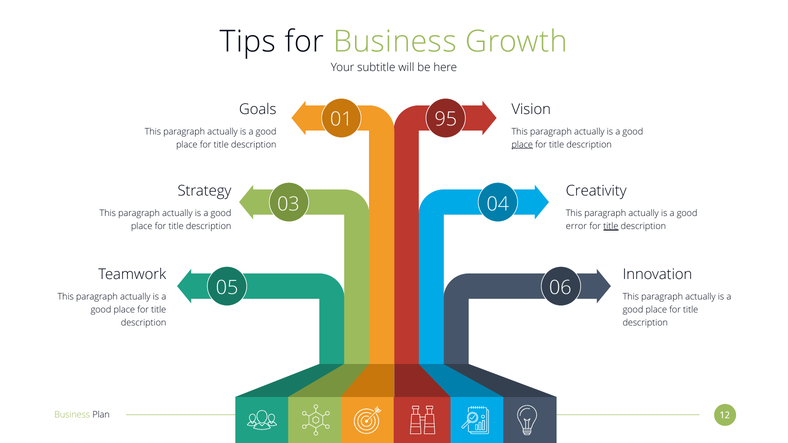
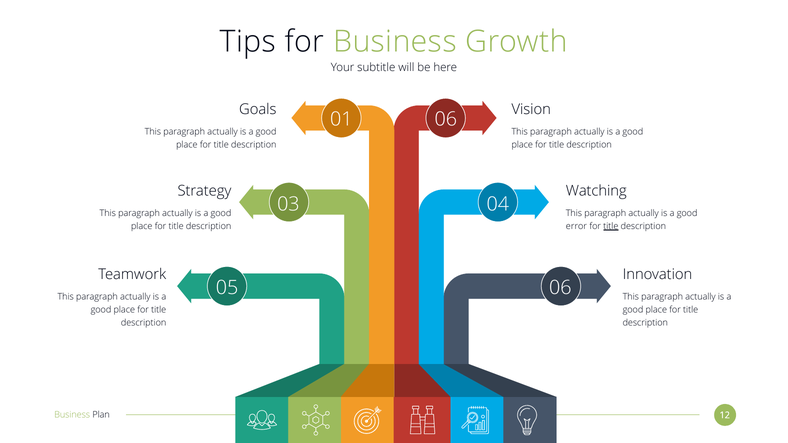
01 95: 95 -> 06 (446, 119)
place underline: present -> none (522, 145)
Creativity: Creativity -> Watching (596, 191)
